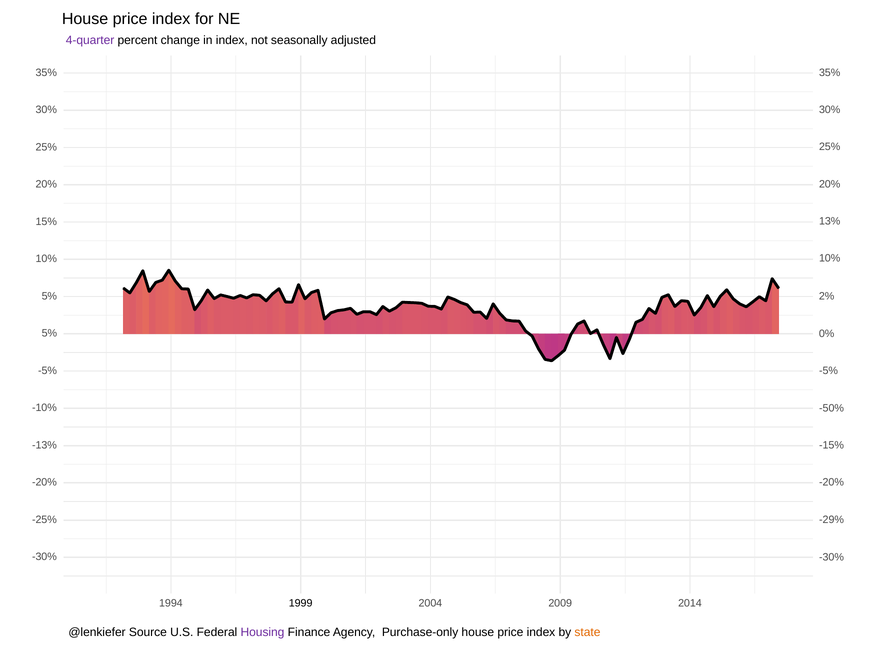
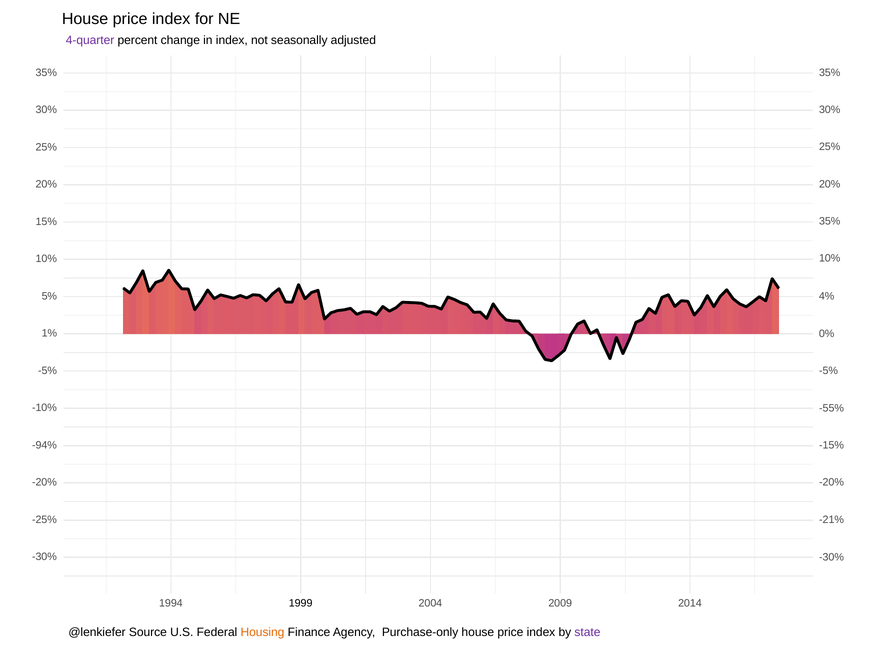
13%: 13% -> 35% (830, 221)
2%: 2% -> 4% (827, 296)
5%: 5% -> 1% (49, 333)
-50%: -50% -> -55% (832, 408)
-13%: -13% -> -94% (44, 445)
-29%: -29% -> -21% (832, 520)
Housing colour: purple -> orange (263, 632)
state colour: orange -> purple (587, 632)
